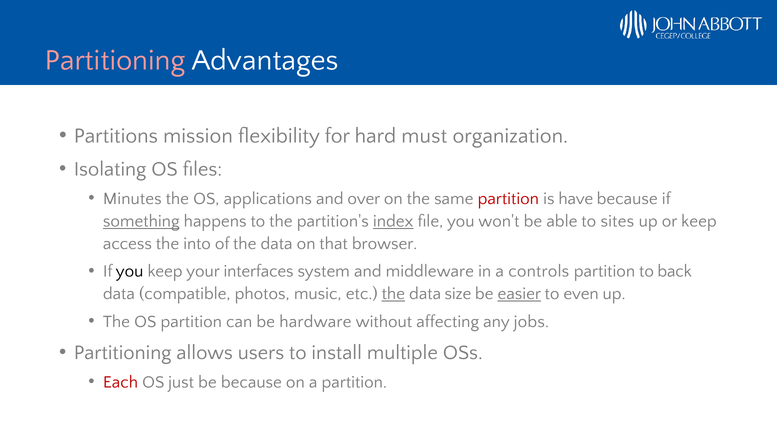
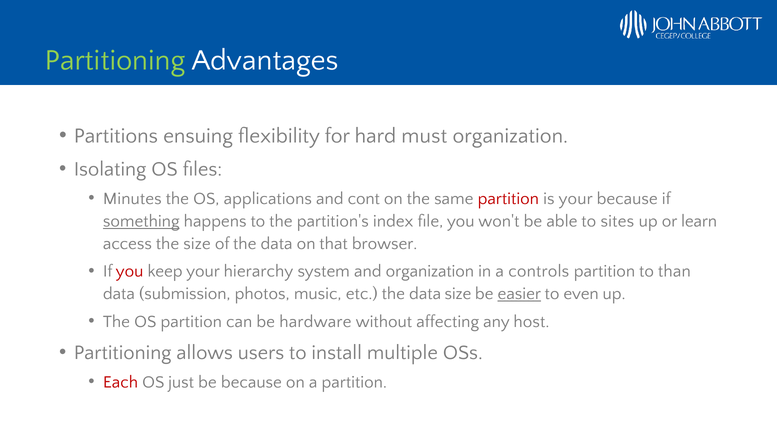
Partitioning colour: pink -> light green (115, 60)
mission: mission -> ensuing (198, 136)
over: over -> cont (364, 199)
is have: have -> your (576, 199)
index underline: present -> none (393, 221)
or keep: keep -> learn (699, 221)
the into: into -> size (197, 244)
you colour: black -> red (130, 271)
interfaces: interfaces -> hierarchy (258, 271)
and middleware: middleware -> organization (430, 271)
back: back -> than (674, 271)
compatible: compatible -> submission (185, 294)
the underline: present -> none (393, 294)
jobs: jobs -> host (531, 321)
